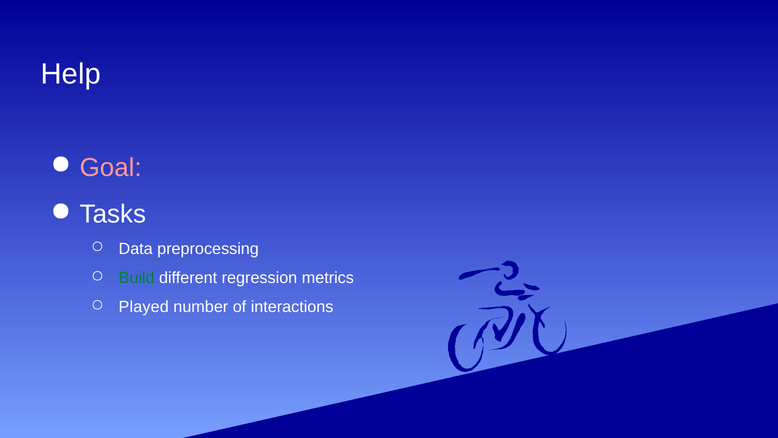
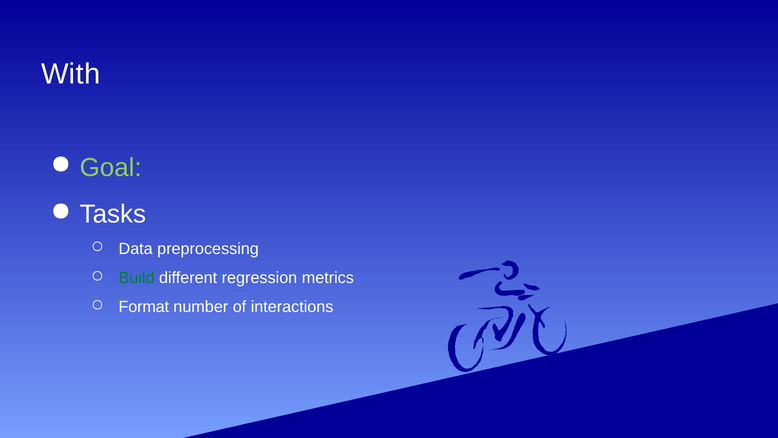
Help: Help -> With (71, 74)
Goal colour: pink -> light green (111, 167)
Played: Played -> Format (144, 307)
